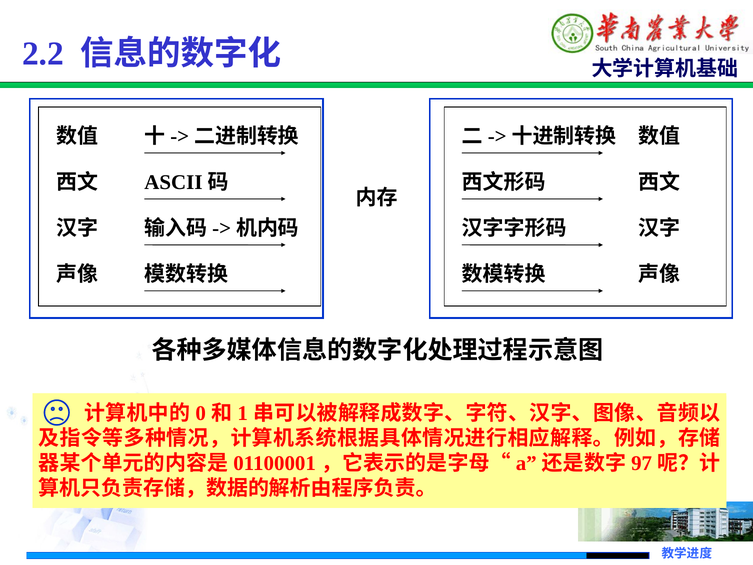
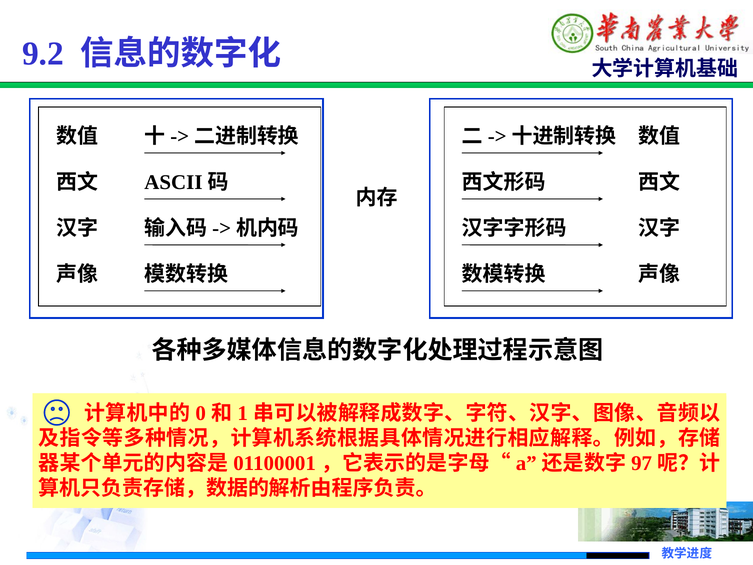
2.2: 2.2 -> 9.2 (43, 54)
